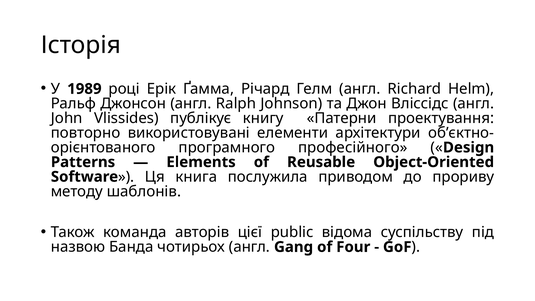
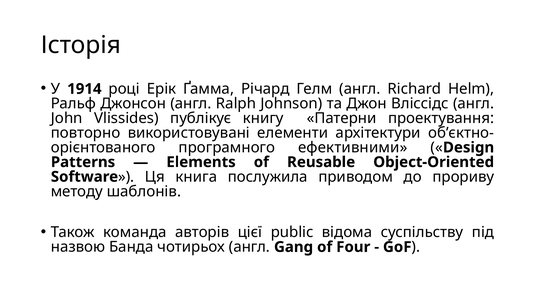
1989: 1989 -> 1914 (84, 89)
професійного: професійного -> ефективними (353, 147)
